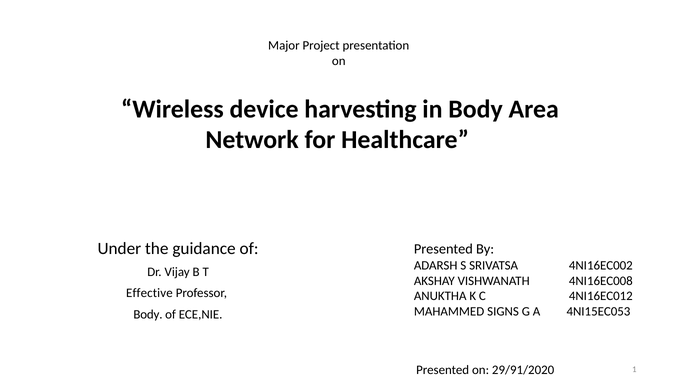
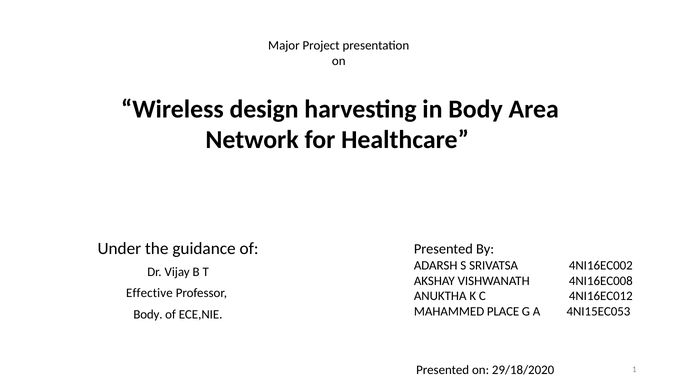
device: device -> design (264, 109)
SIGNS: SIGNS -> PLACE (503, 312)
29/91/2020: 29/91/2020 -> 29/18/2020 (523, 370)
